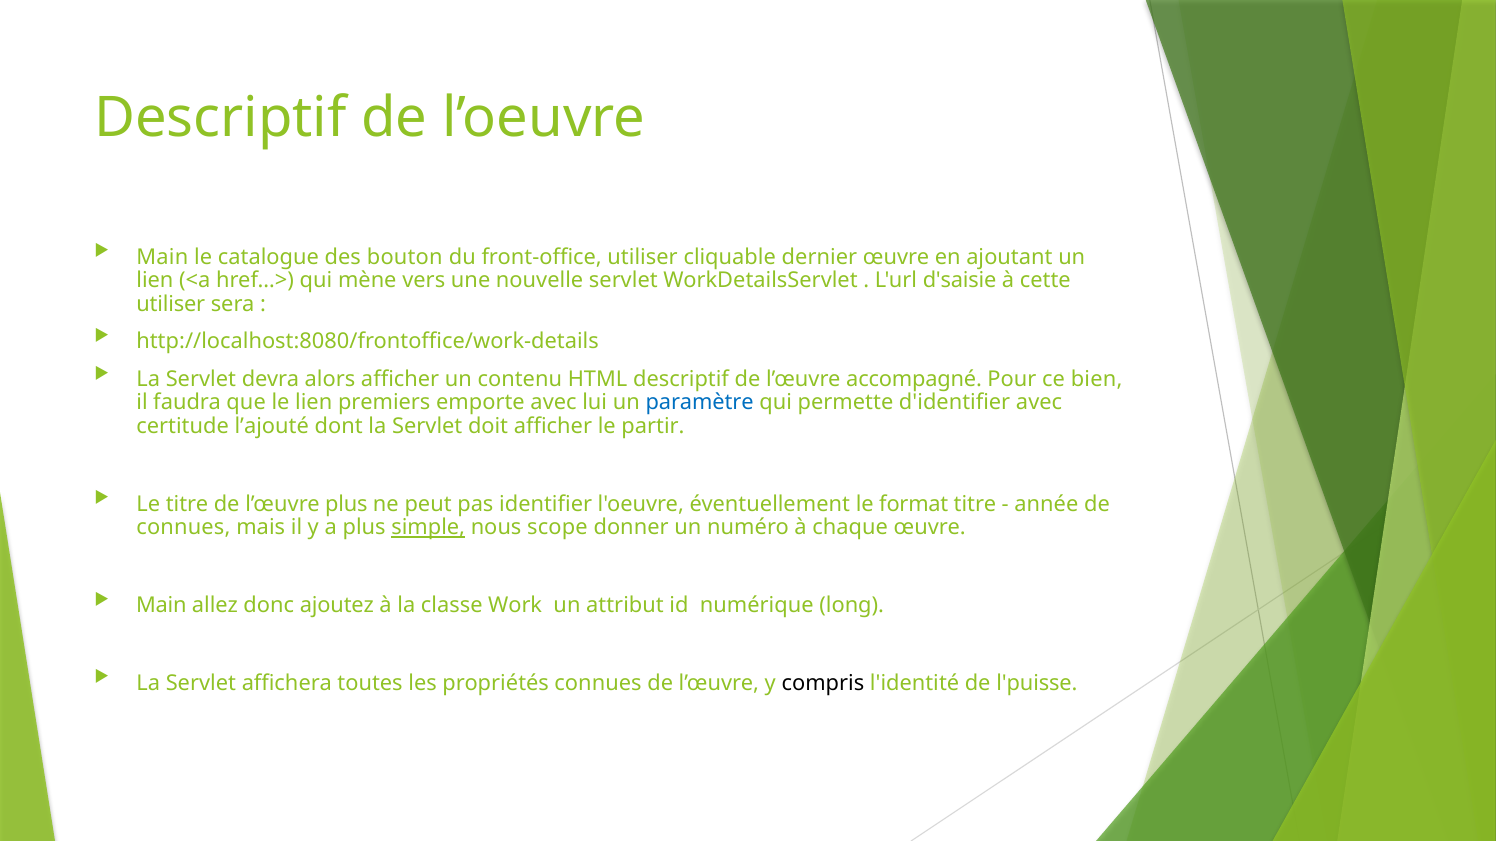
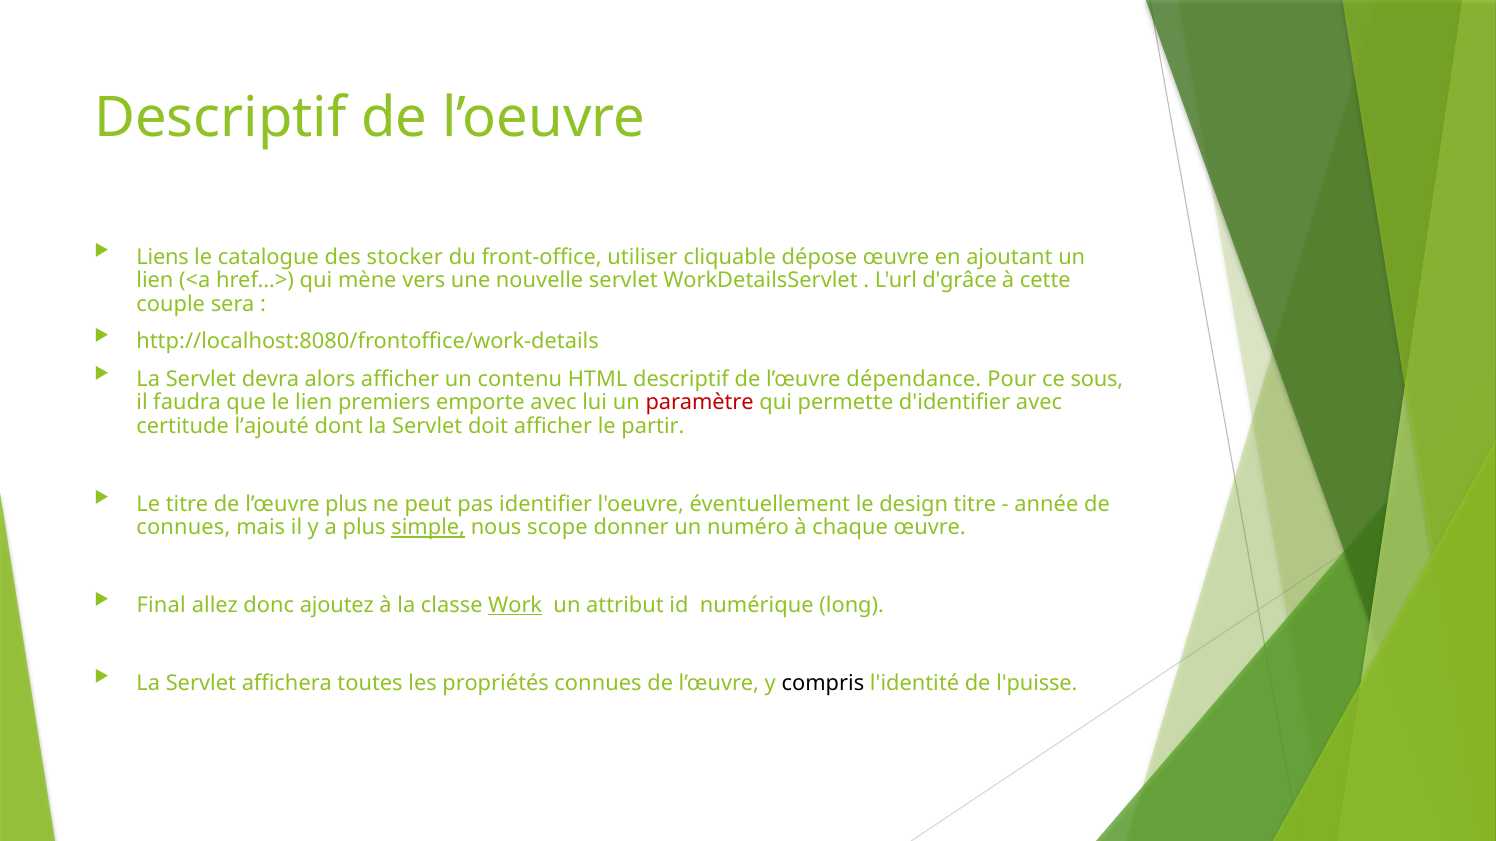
Main: Main -> Liens (163, 257)
bouton: bouton -> stocker (405, 257)
dernier: dernier -> dépose (819, 257)
d'saisie: d'saisie -> d'grâce (960, 281)
utiliser: utiliser -> couple (171, 304)
accompagné: accompagné -> dépendance (914, 379)
bien: bien -> sous (1097, 379)
paramètre colour: blue -> red (700, 403)
format: format -> design (914, 504)
Main: Main -> Final (161, 606)
Work underline: none -> present (515, 606)
